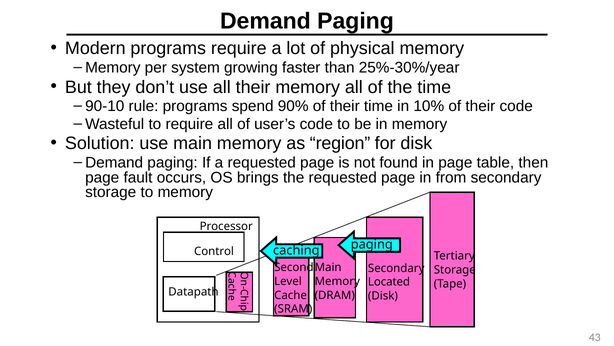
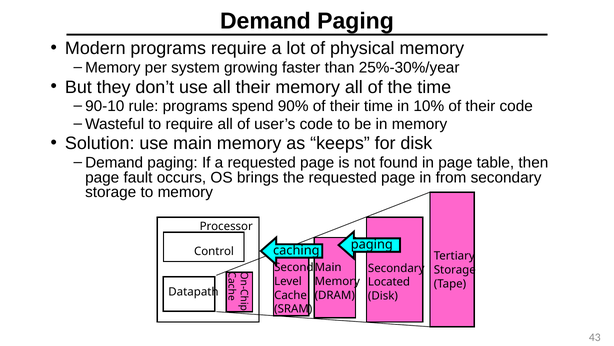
region: region -> keeps (340, 143)
